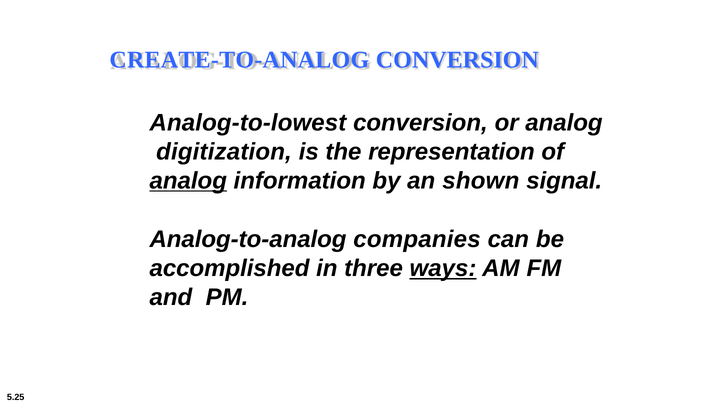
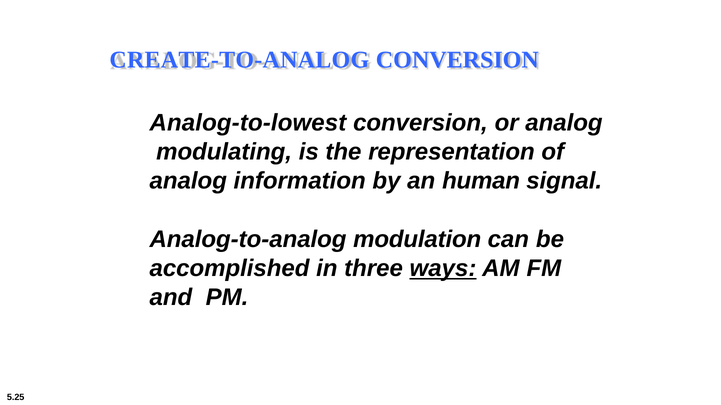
digitization: digitization -> modulating (224, 152)
analog underline: present -> none (188, 181)
shown: shown -> human (481, 181)
companies: companies -> modulation (417, 240)
